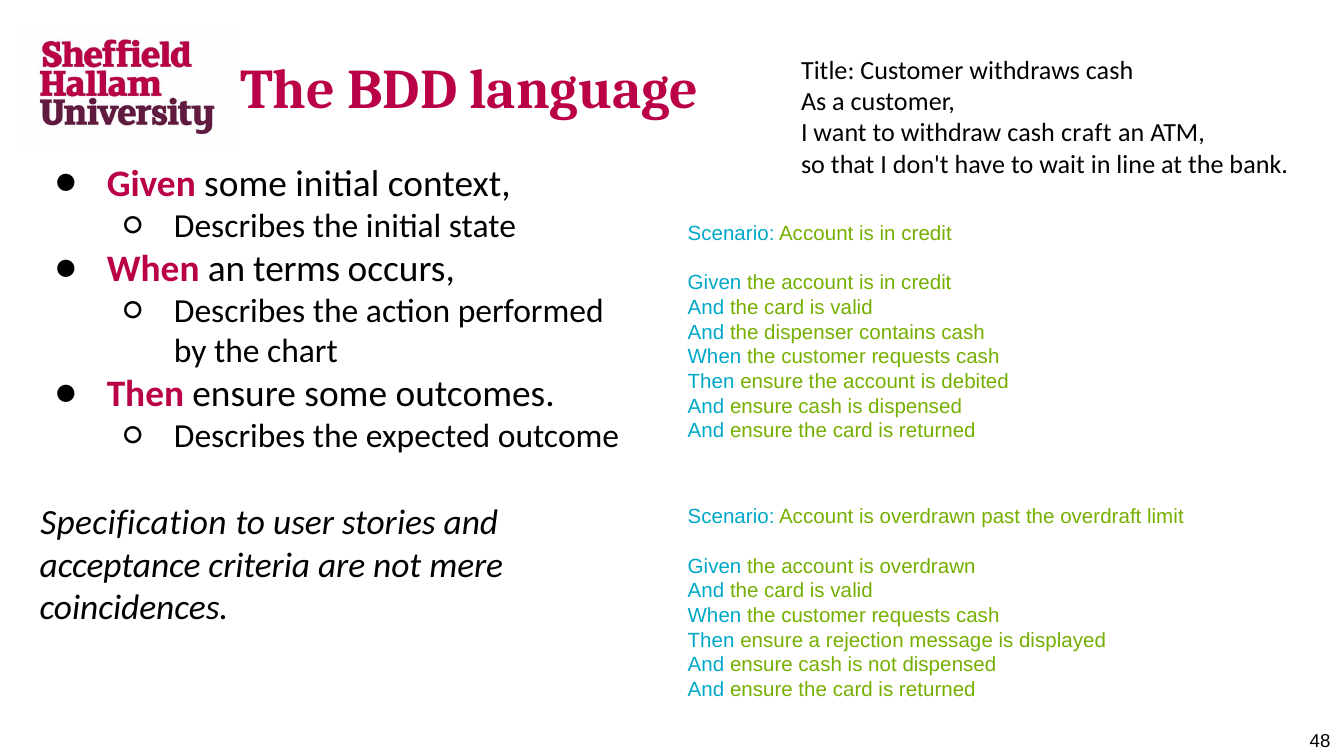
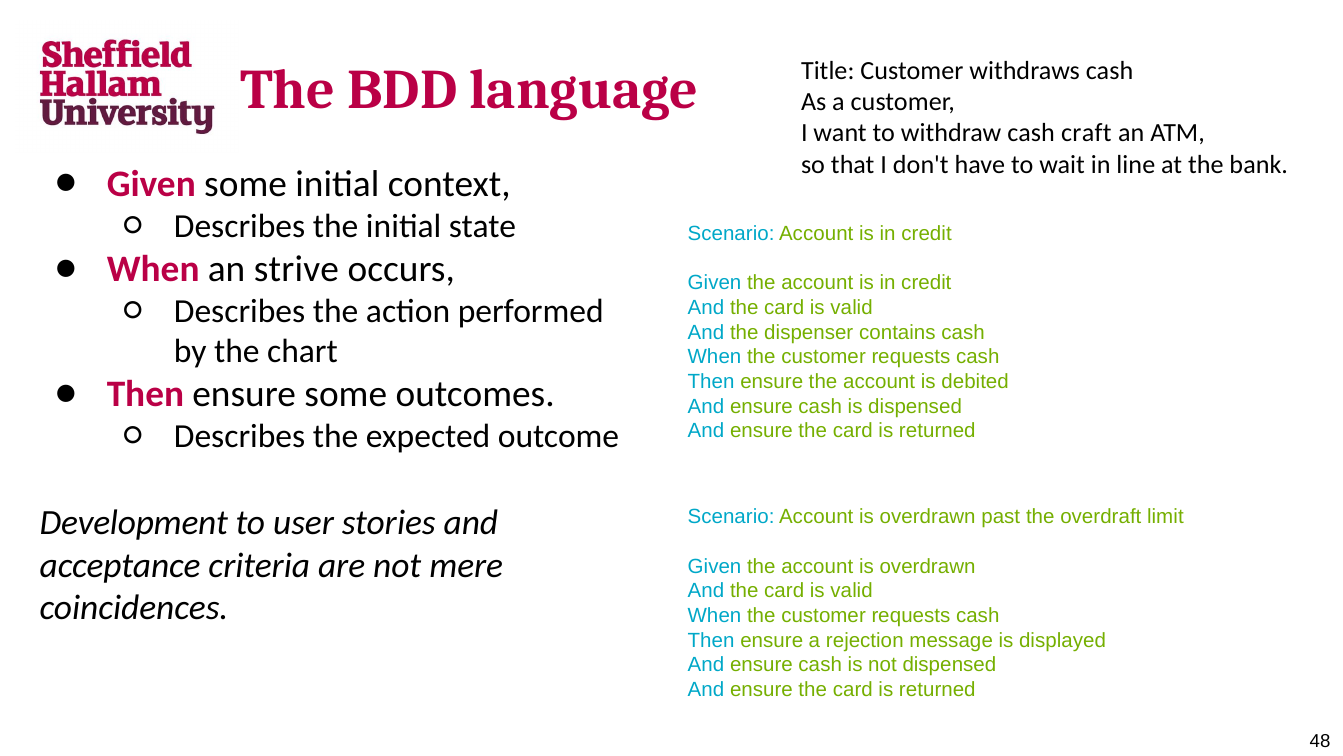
terms: terms -> strive (296, 269)
Specification: Specification -> Development (134, 523)
